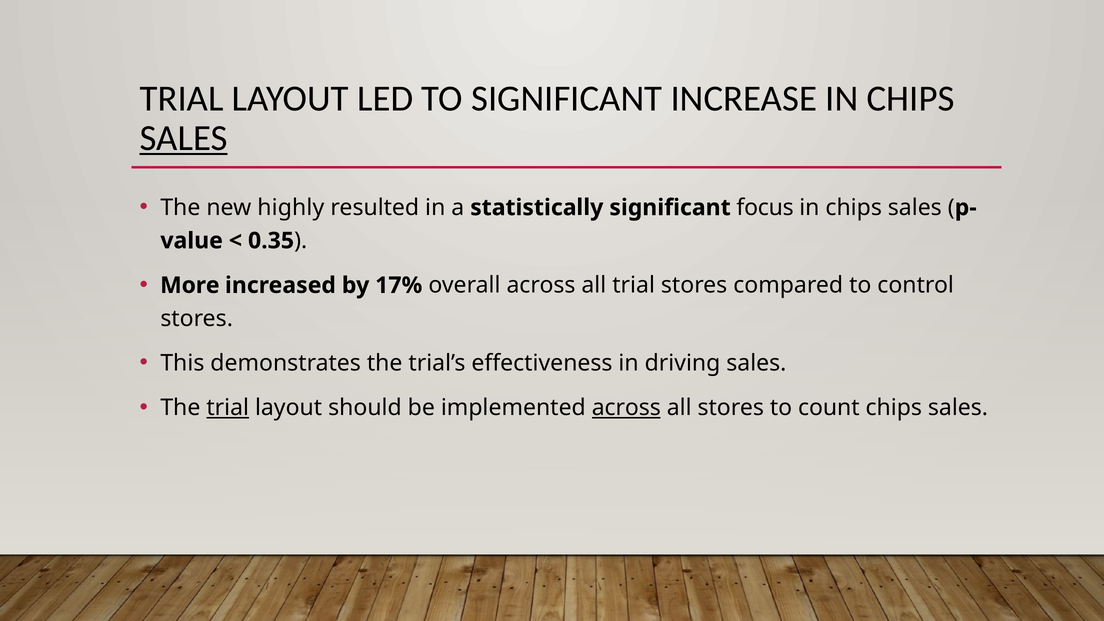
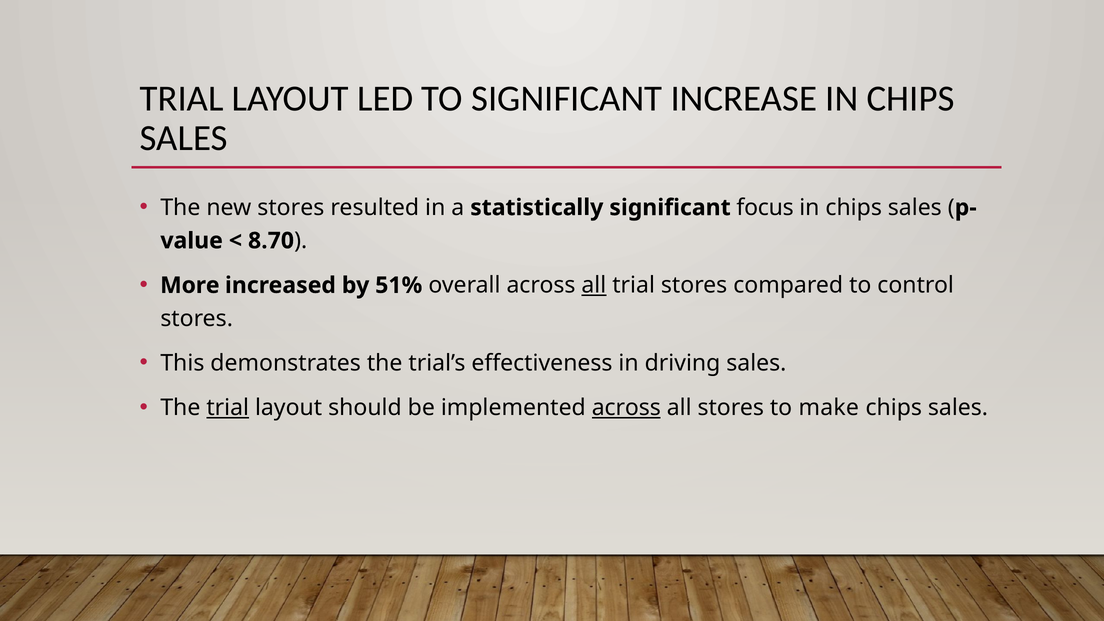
SALES underline: present -> none (184, 138)
new highly: highly -> stores (291, 208)
0.35: 0.35 -> 8.70 (271, 241)
17%: 17% -> 51% (399, 285)
all underline: none -> present (594, 285)
count: count -> make (829, 408)
